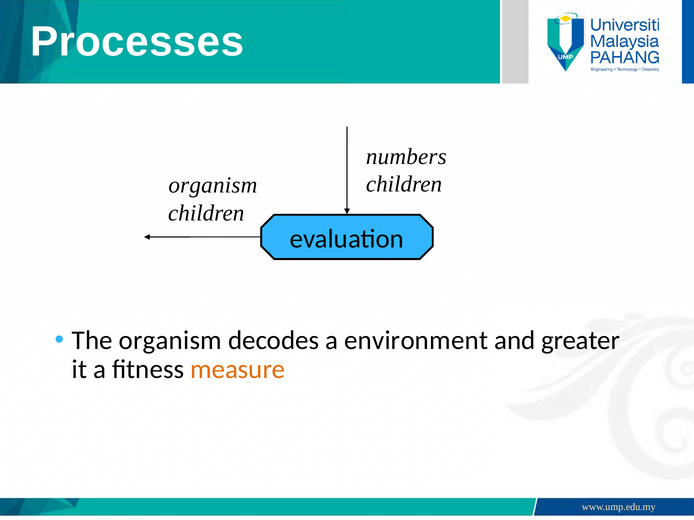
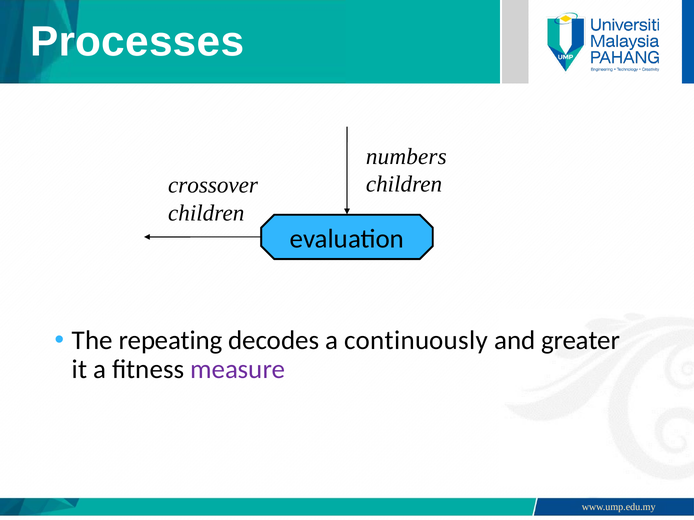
organism: organism -> crossover (213, 185)
The organism: organism -> repeating (170, 341)
environment: environment -> continuously (416, 341)
measure colour: orange -> purple (238, 370)
